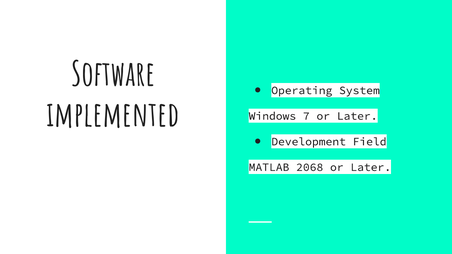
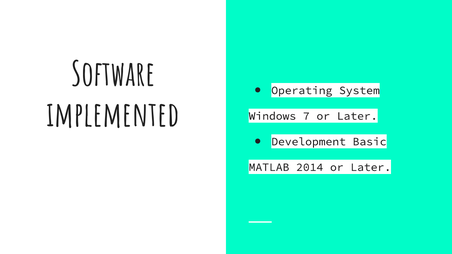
Field: Field -> Basic (370, 142)
2068: 2068 -> 2014 (310, 167)
